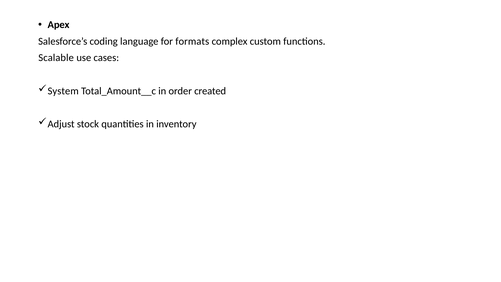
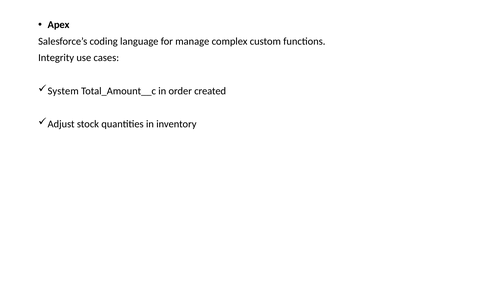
formats: formats -> manage (192, 41)
Scalable: Scalable -> Integrity (56, 58)
